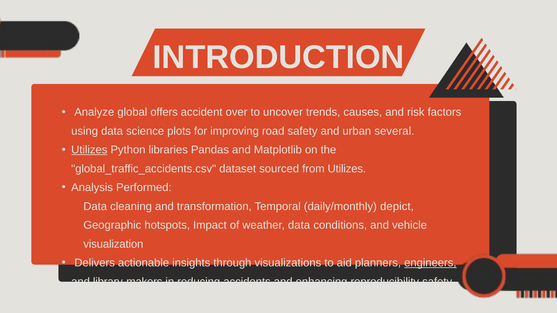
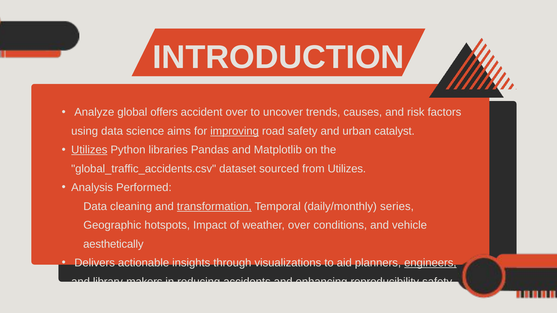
plots: plots -> aims (179, 131)
improving underline: none -> present (235, 131)
several: several -> catalyst (394, 131)
transformation underline: none -> present (214, 207)
depict: depict -> series (397, 207)
weather data: data -> over (299, 225)
visualization: visualization -> aesthetically (113, 244)
